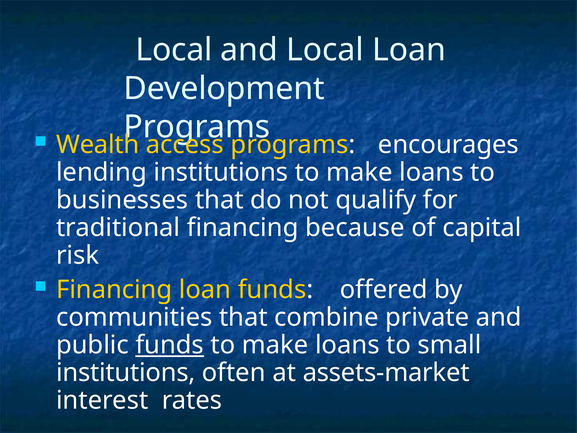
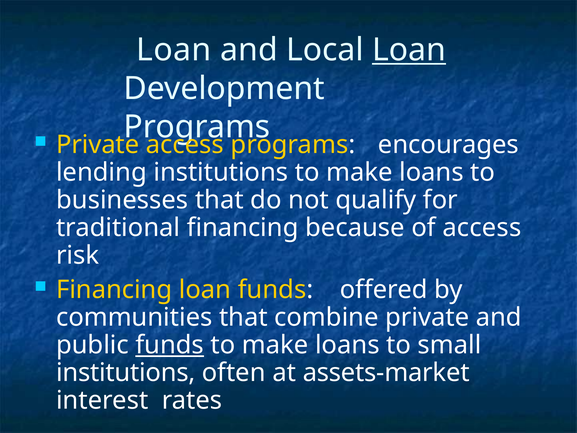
Local: Local -> Loan (174, 50)
Loan underline: none -> present (409, 50)
Wealth: Wealth -> Private (98, 145)
of capital: capital -> access (482, 228)
